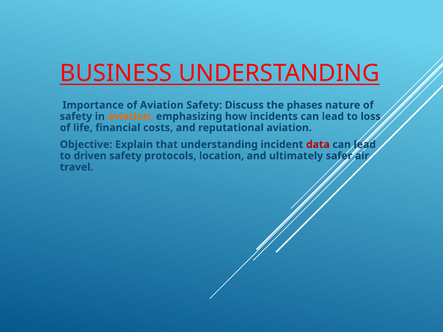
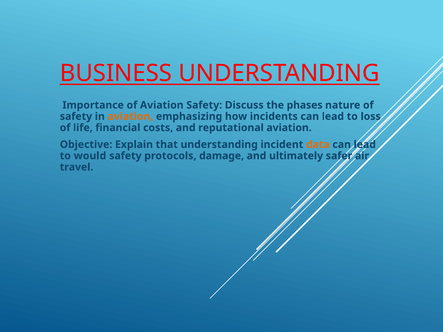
data colour: red -> orange (318, 145)
driven: driven -> would (90, 156)
location: location -> damage (222, 156)
